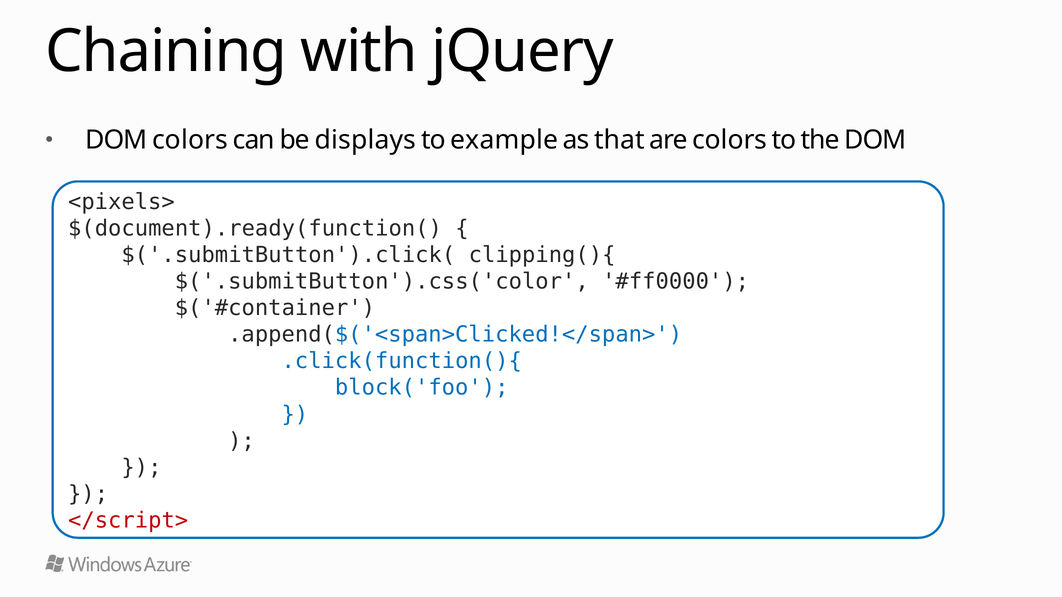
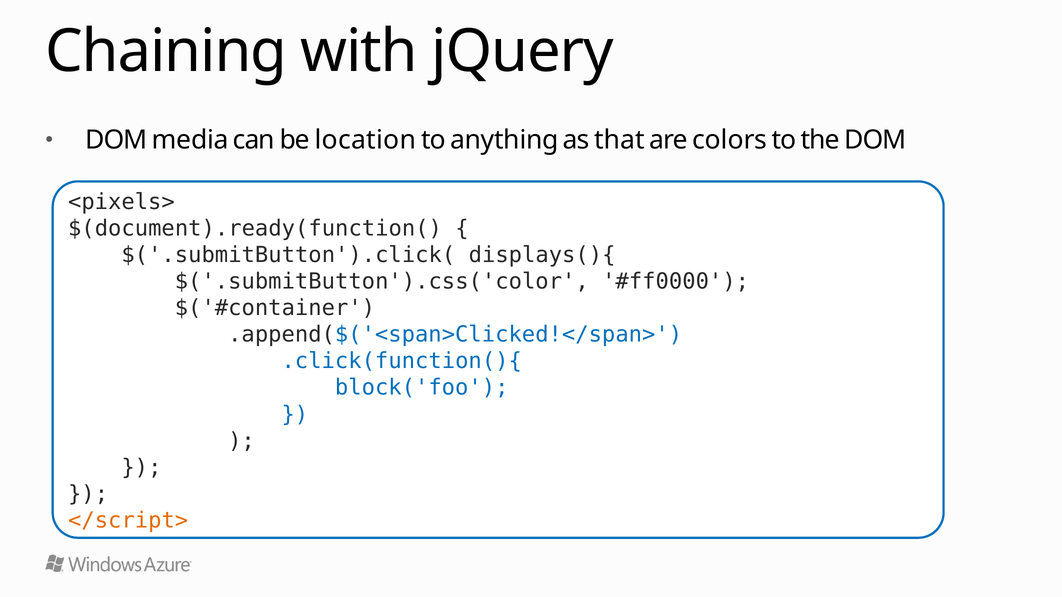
DOM colors: colors -> media (190, 140)
displays: displays -> location (365, 140)
example: example -> anything (504, 140)
clipping(){: clipping(){ -> displays(){ (542, 255)
</script> colour: red -> orange (128, 521)
